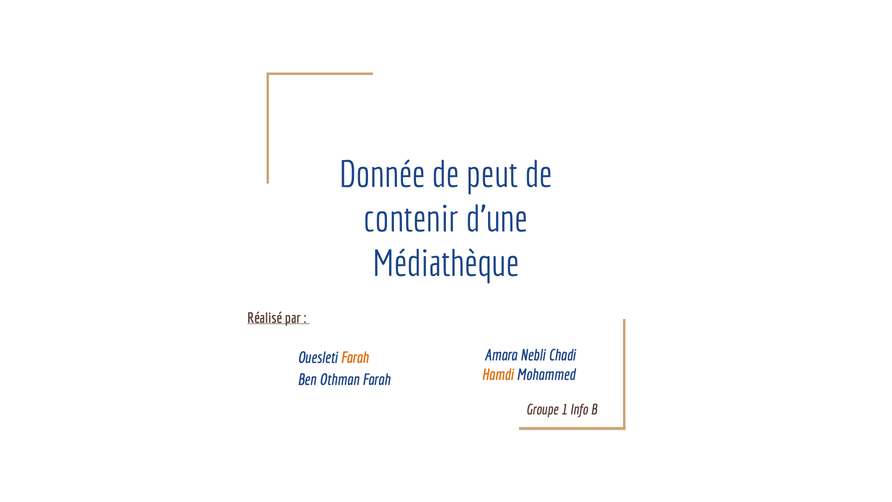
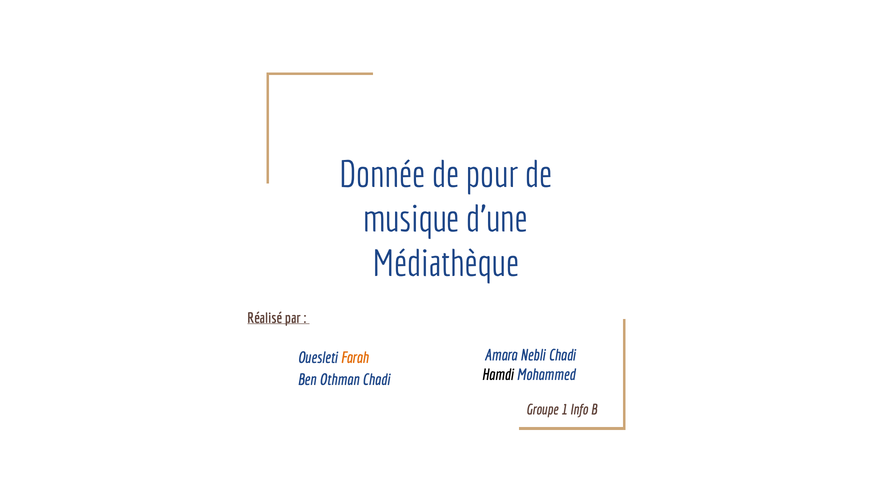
peut: peut -> pour (492, 175)
contenir: contenir -> musique (412, 219)
Hamdi colour: orange -> black (498, 375)
Othman Farah: Farah -> Chadi (376, 380)
